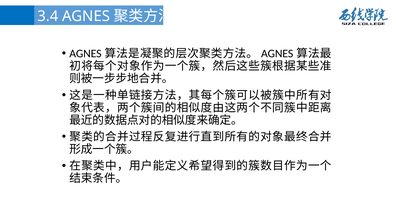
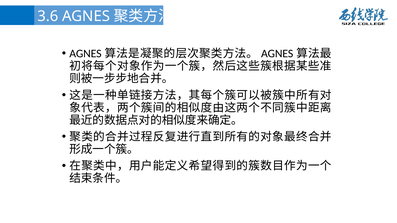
3.4: 3.4 -> 3.6 (48, 16)
